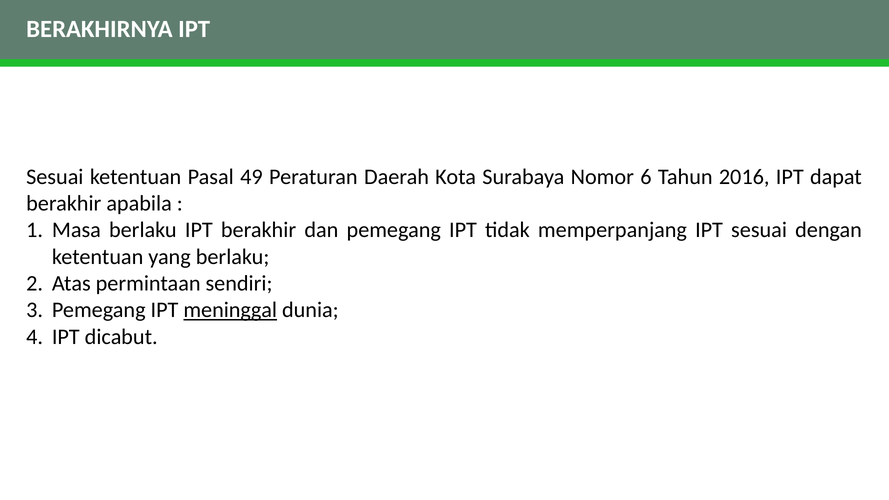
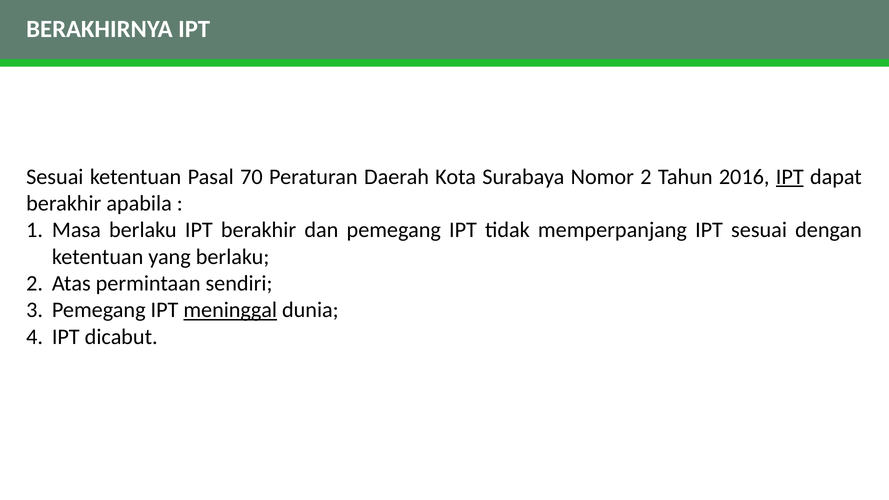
49: 49 -> 70 (251, 177)
Nomor 6: 6 -> 2 (646, 177)
IPT underline: none -> present (790, 177)
